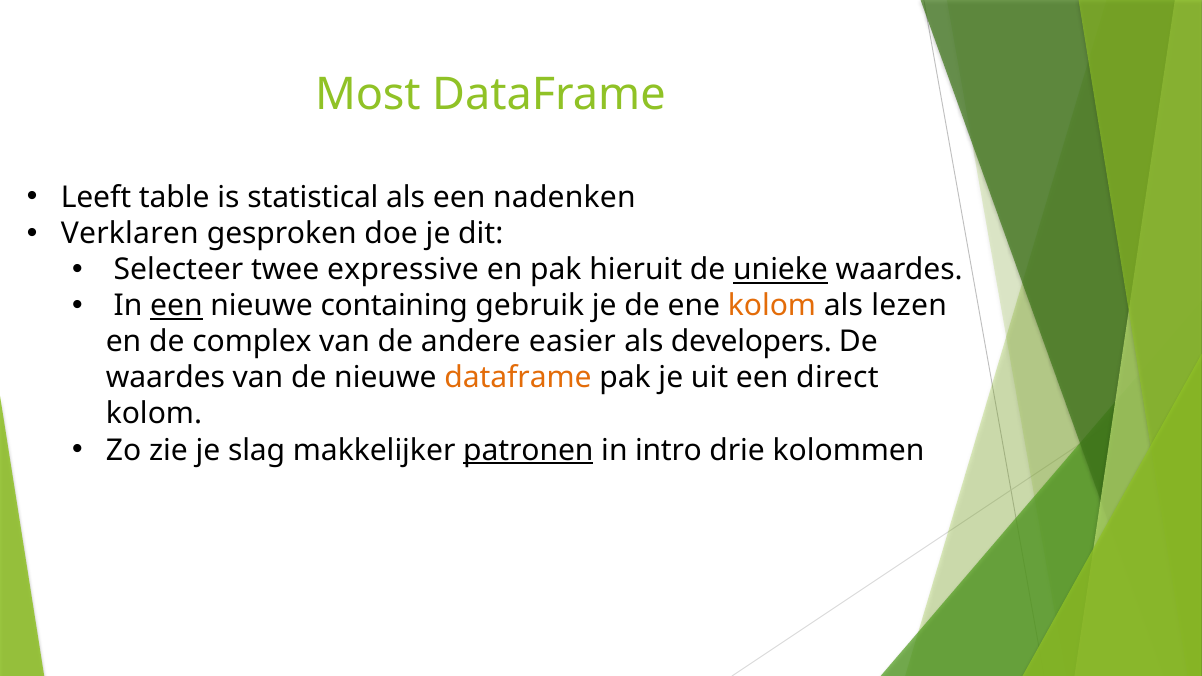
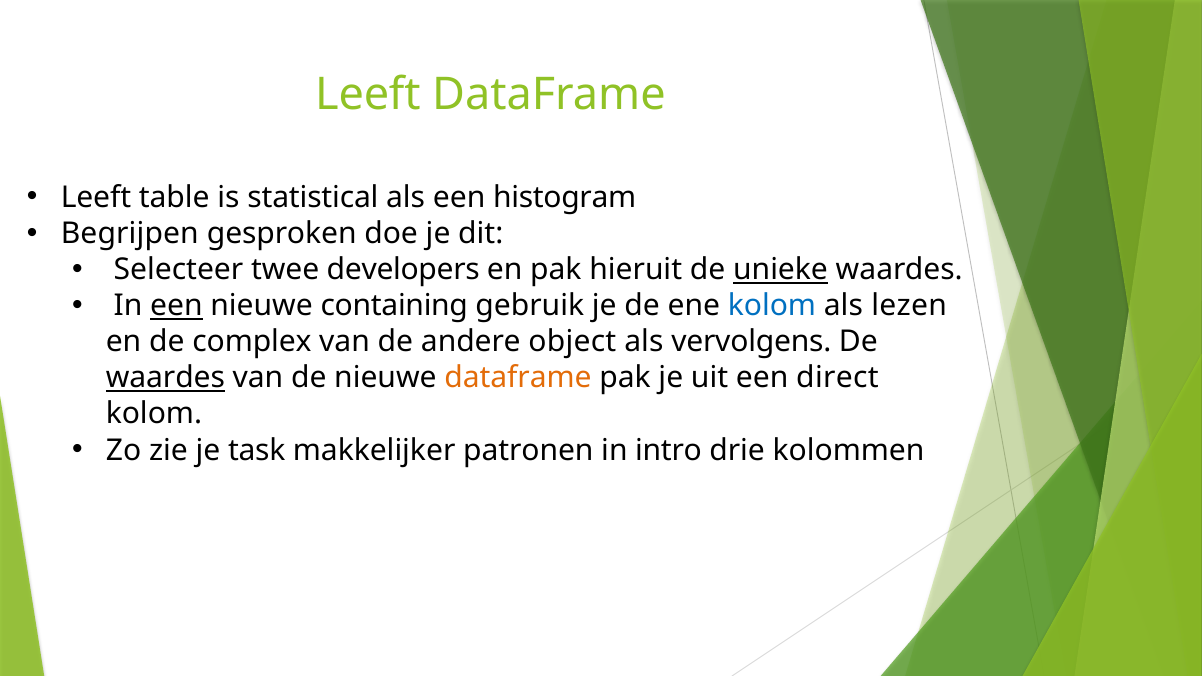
Most: Most -> Leeft (368, 95)
nadenken: nadenken -> histogram (565, 198)
Verklaren: Verklaren -> Begrijpen (130, 234)
expressive: expressive -> developers (403, 270)
kolom colour: orange -> blue (772, 306)
easier: easier -> object (572, 342)
developers: developers -> vervolgens (751, 342)
waardes underline: none -> present (165, 378)
slag: slag -> task (257, 450)
patronen underline: present -> none (528, 450)
